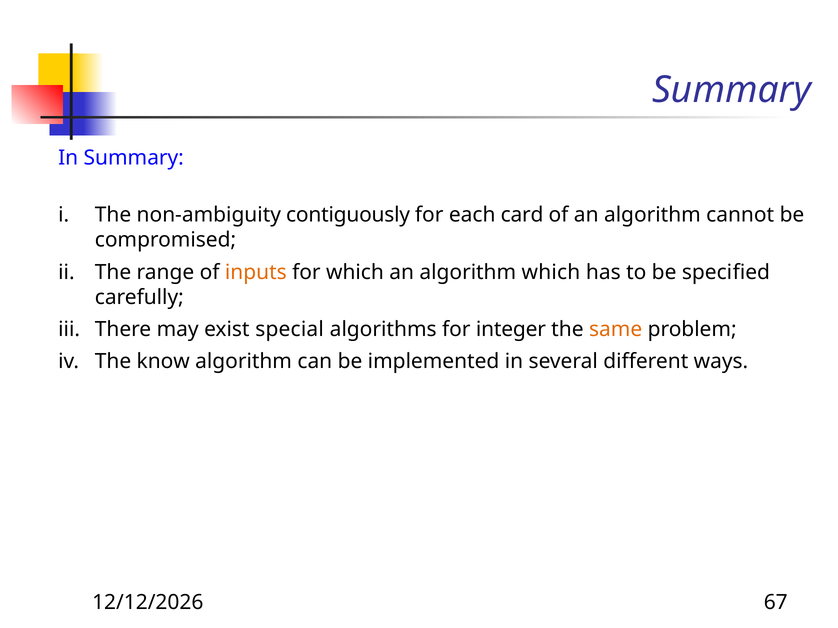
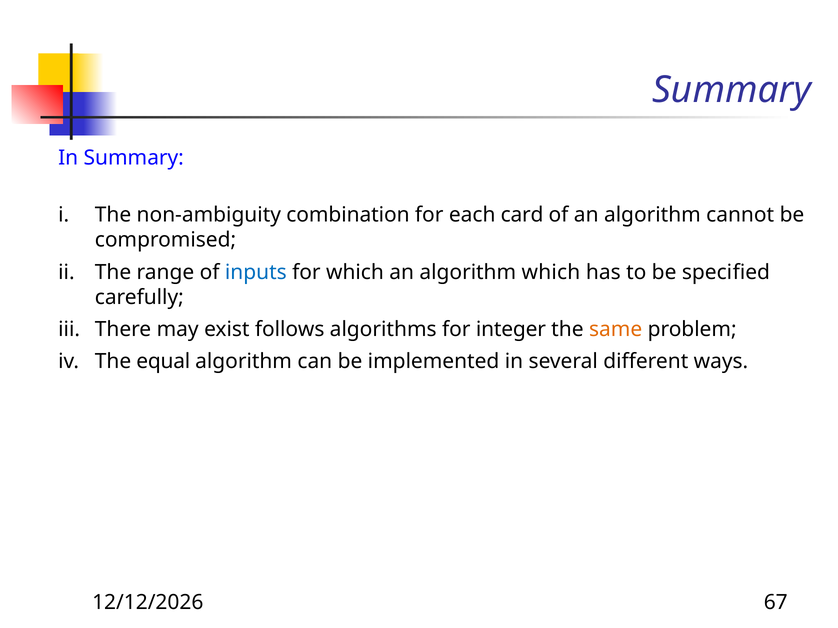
contiguously: contiguously -> combination (348, 215)
inputs colour: orange -> blue (256, 272)
special: special -> follows (290, 330)
know: know -> equal (163, 362)
